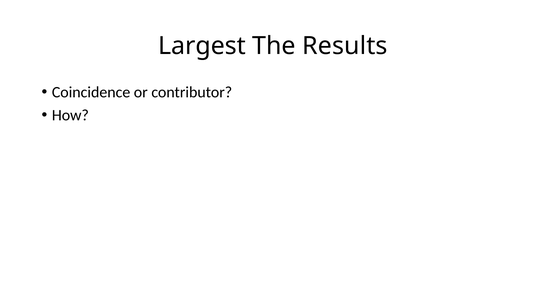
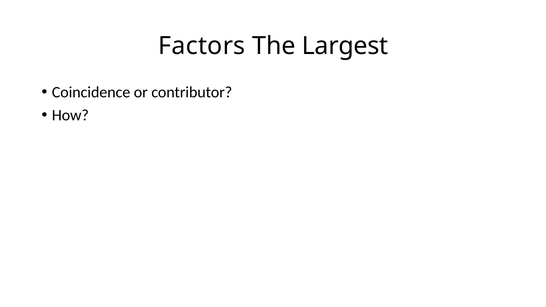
Largest: Largest -> Factors (202, 46)
Results: Results -> Largest (345, 46)
